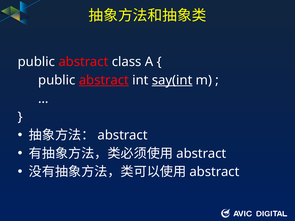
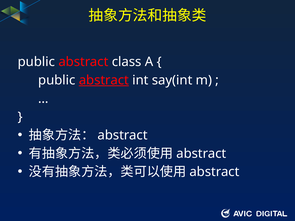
say(int underline: present -> none (172, 80)
